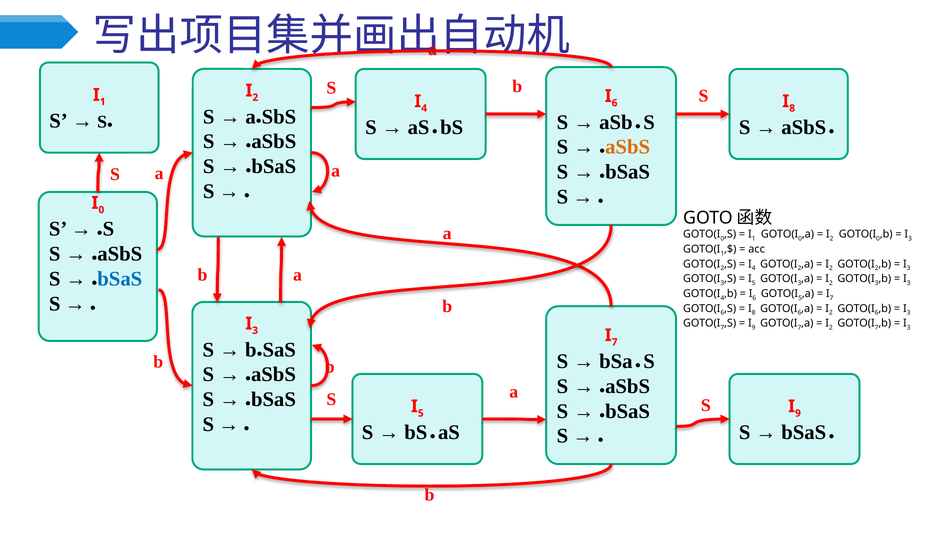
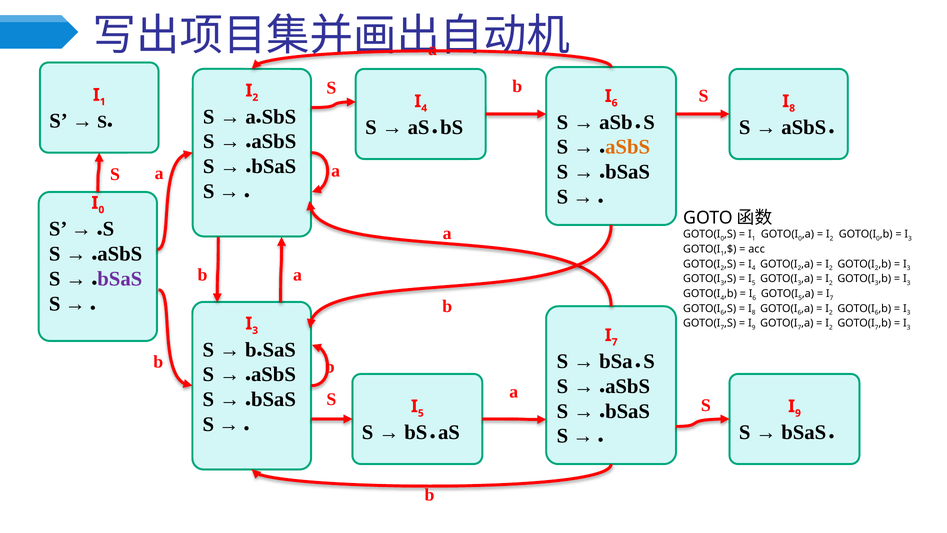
bSaS colour: blue -> purple (120, 279)
